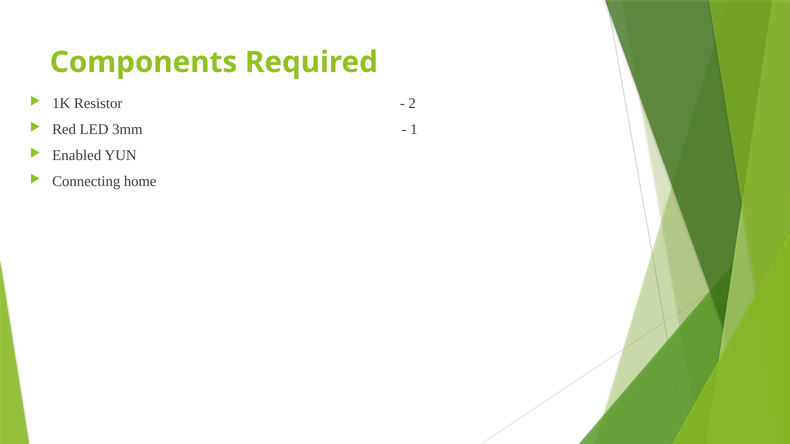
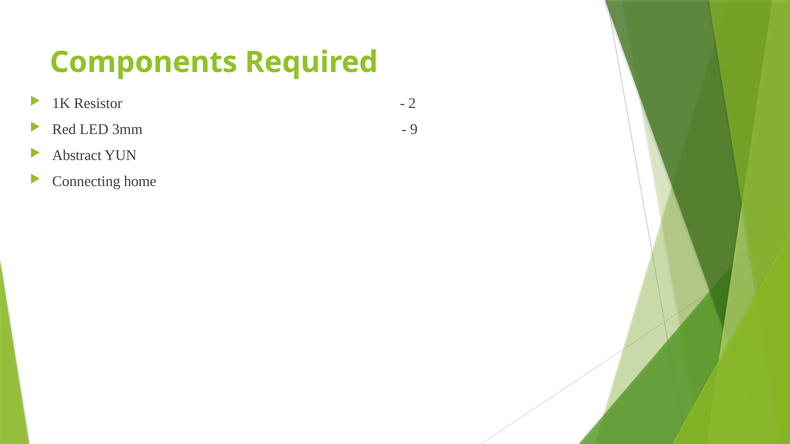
1: 1 -> 9 (414, 129)
Enabled: Enabled -> Abstract (77, 155)
